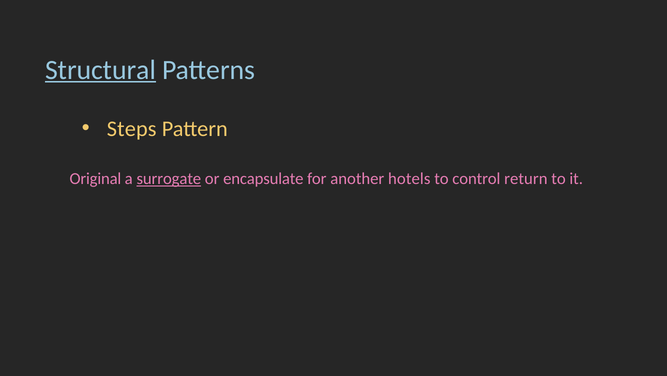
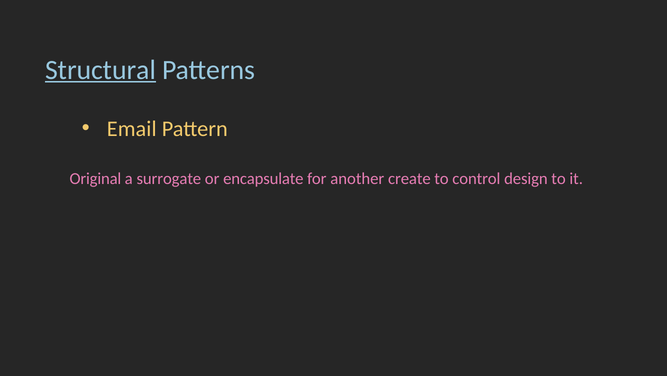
Steps: Steps -> Email (132, 129)
surrogate underline: present -> none (169, 179)
hotels: hotels -> create (409, 179)
return: return -> design (526, 179)
